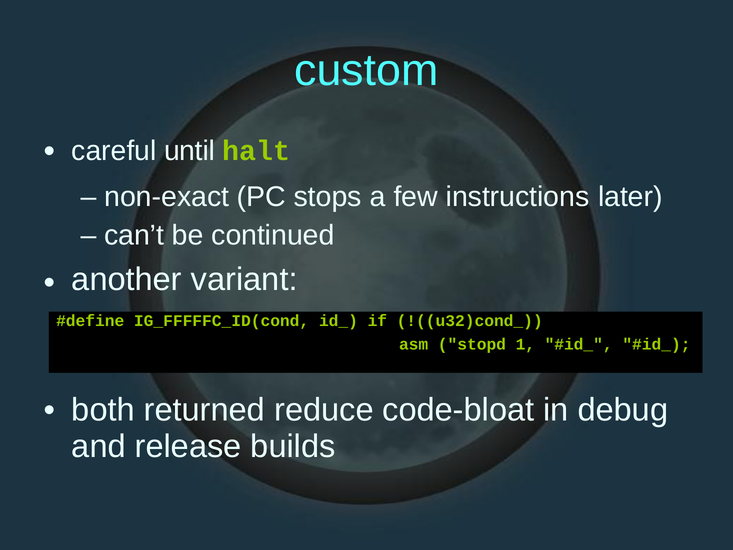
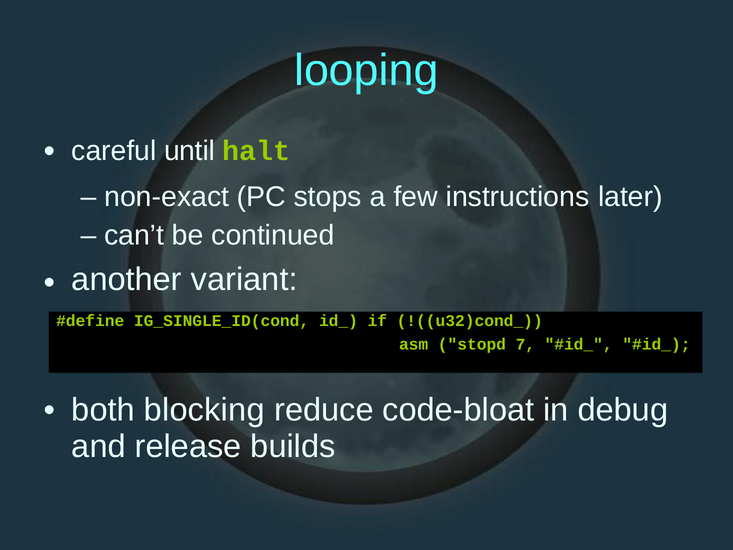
custom: custom -> looping (366, 70)
IG_FFFFFC_ID(cond: IG_FFFFFC_ID(cond -> IG_SINGLE_ID(cond (222, 321)
1: 1 -> 7 (525, 344)
returned: returned -> blocking (204, 410)
